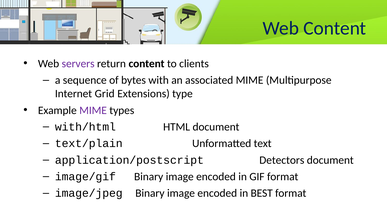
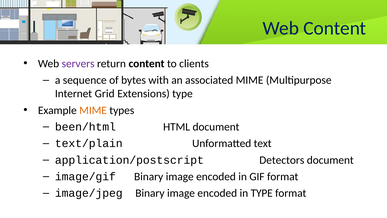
MIME colour: purple -> orange (93, 110)
with/html: with/html -> been/html (85, 127)
in BEST: BEST -> TYPE (262, 193)
